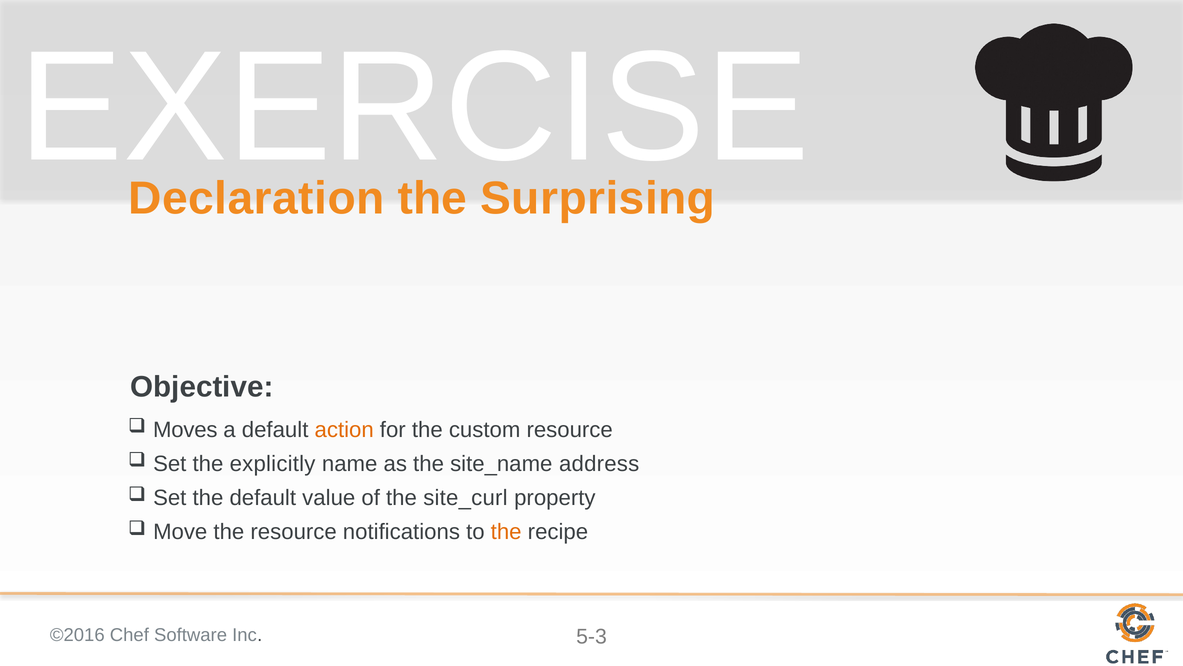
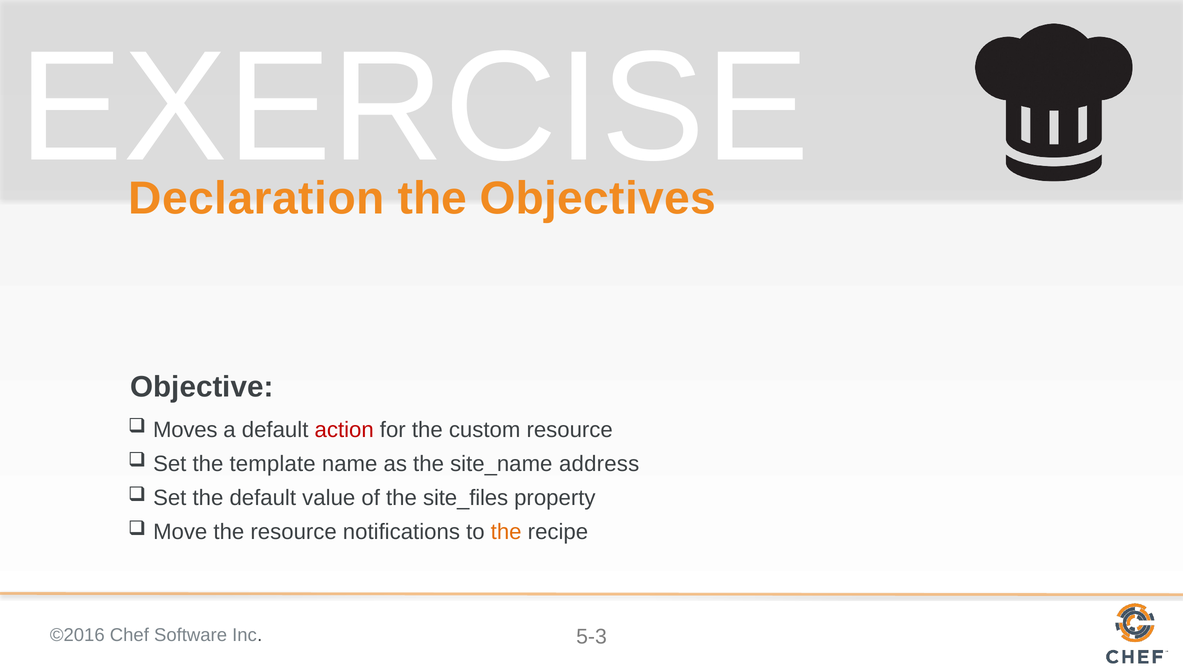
Surprising: Surprising -> Objectives (598, 198)
action colour: orange -> red (344, 429)
explicitly: explicitly -> template (273, 463)
site_curl: site_curl -> site_files (466, 497)
